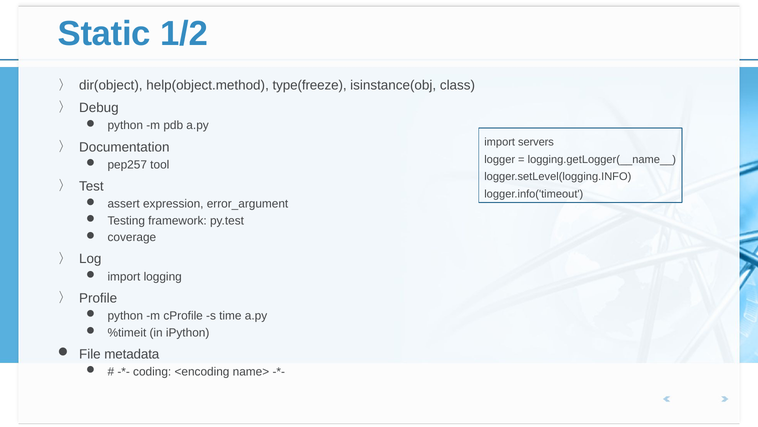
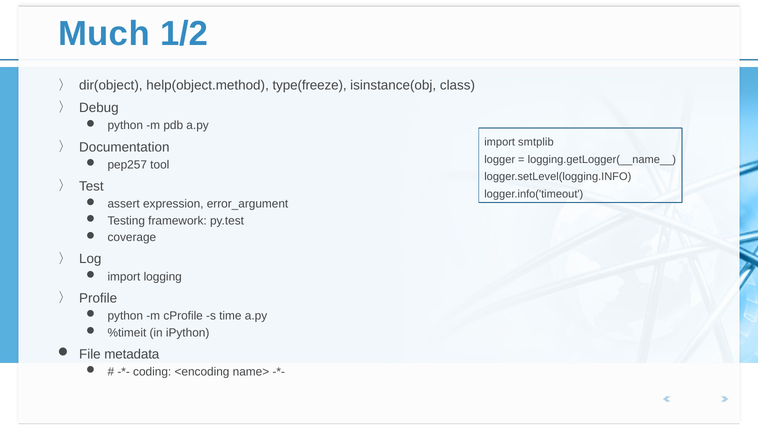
Static: Static -> Much (104, 34)
servers: servers -> smtplib (536, 142)
